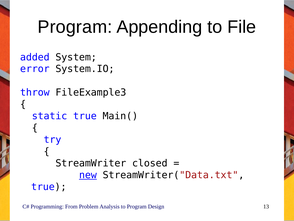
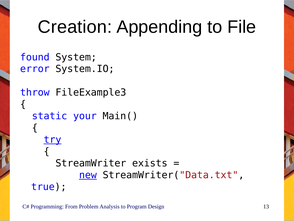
Program: Program -> Creation (75, 27)
added: added -> found (35, 57)
static true: true -> your (85, 116)
try underline: none -> present (52, 139)
closed: closed -> exists (150, 163)
